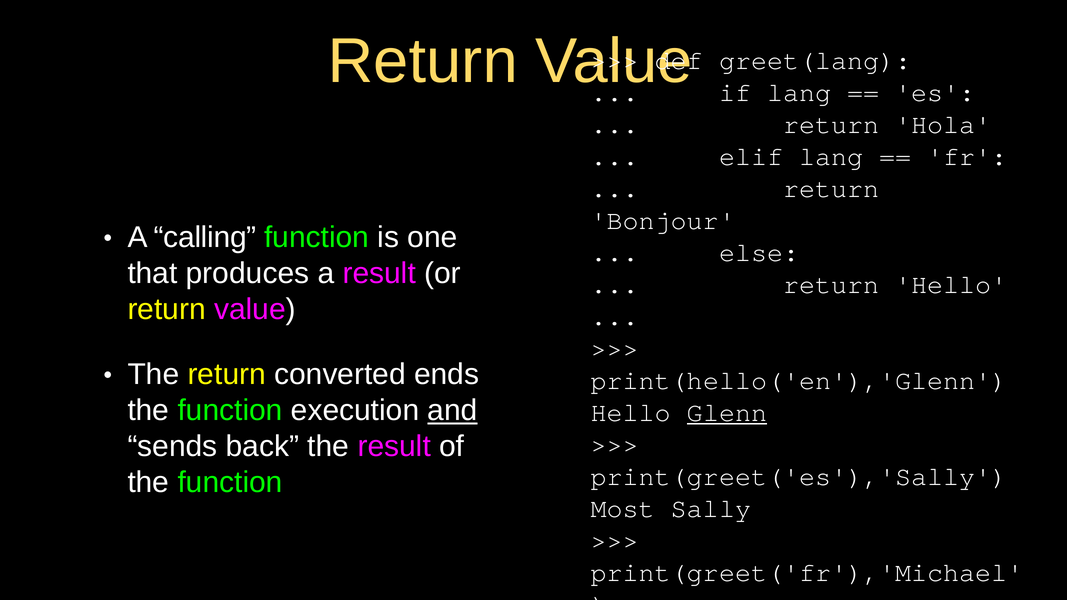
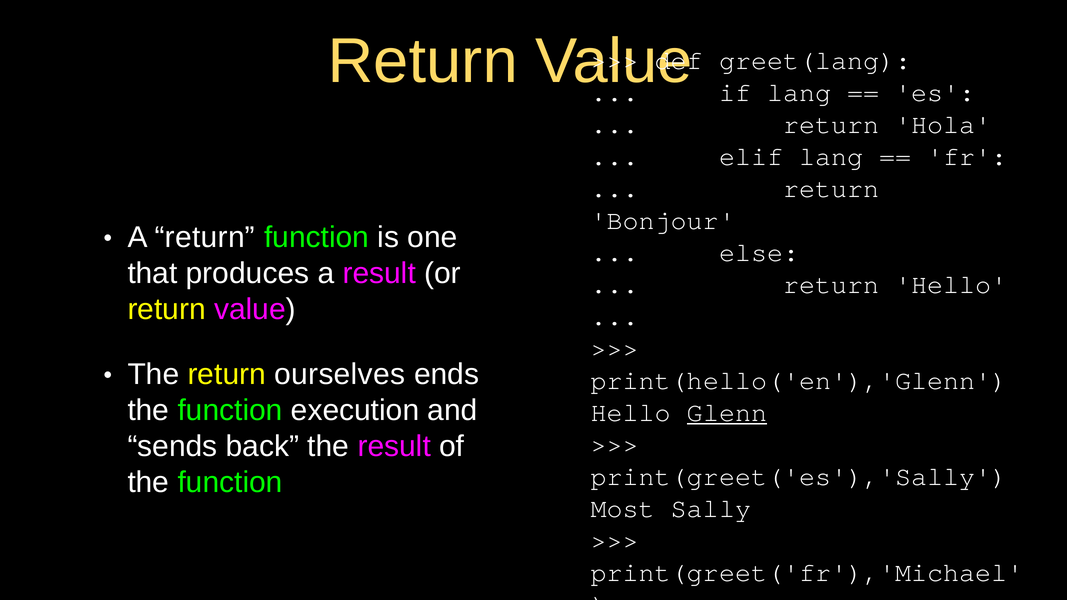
A calling: calling -> return (205, 237)
converted: converted -> ourselves (340, 375)
and underline: present -> none (453, 411)
